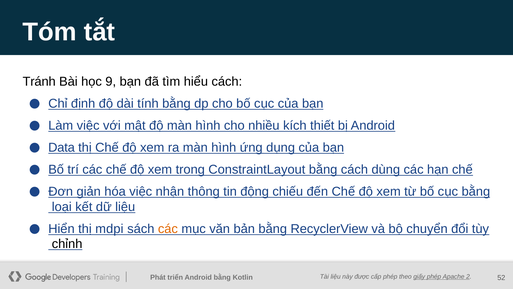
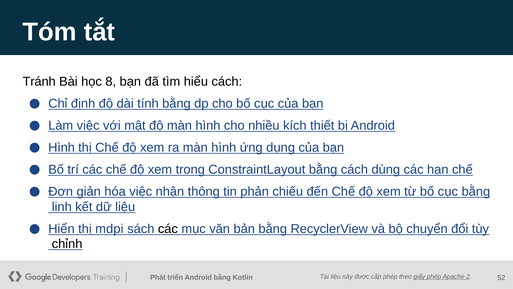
9: 9 -> 8 (111, 82)
Data: Data -> Hình (62, 147)
động: động -> phản (255, 191)
loại: loại -> linh (62, 207)
các colour: orange -> black (168, 229)
